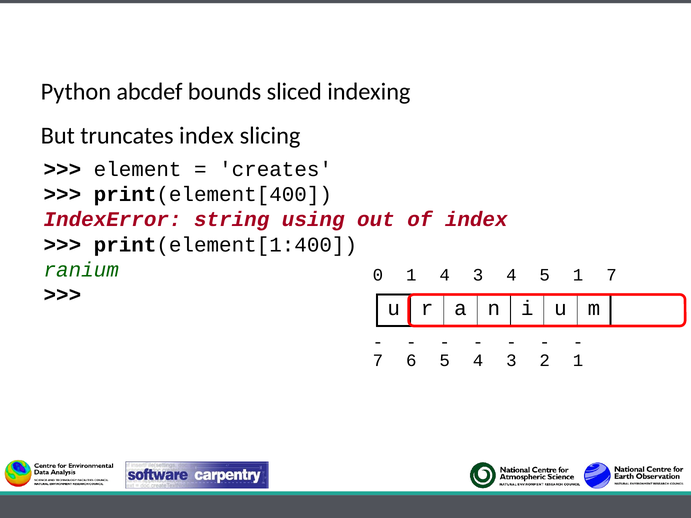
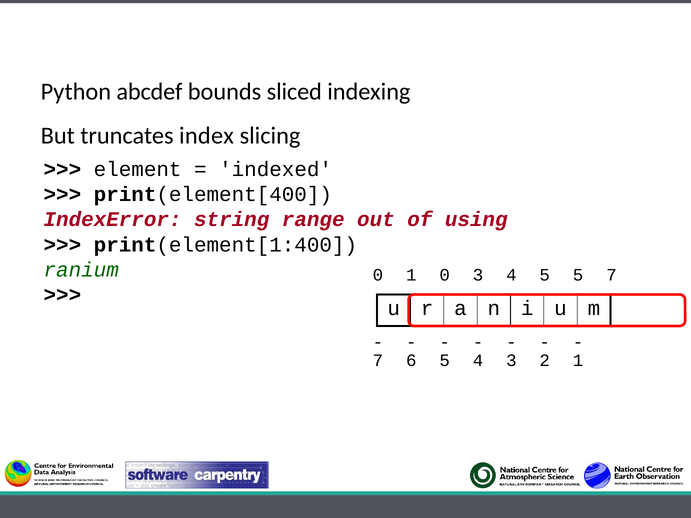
creates: creates -> indexed (276, 170)
using: using -> range (313, 220)
of index: index -> using (476, 220)
1 4: 4 -> 0 (445, 275)
5 1: 1 -> 5 (578, 275)
